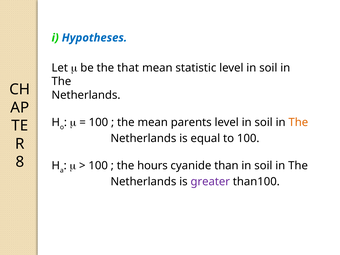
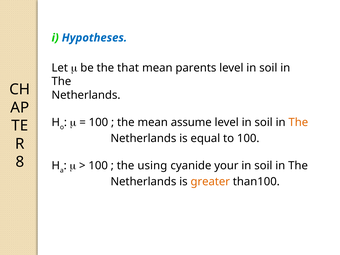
statistic: statistic -> parents (196, 68)
parents: parents -> assume (191, 122)
hours: hours -> using (152, 166)
than: than -> your (226, 166)
greater colour: purple -> orange (210, 182)
